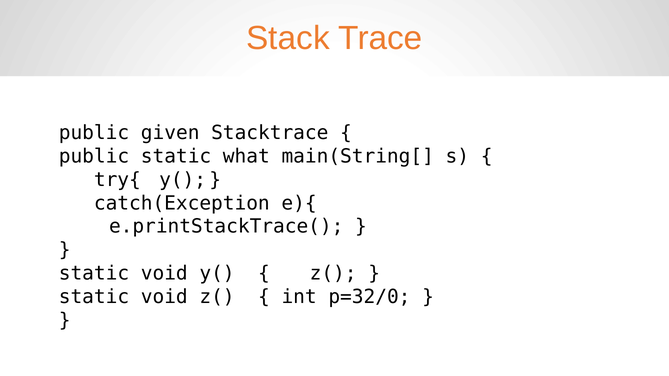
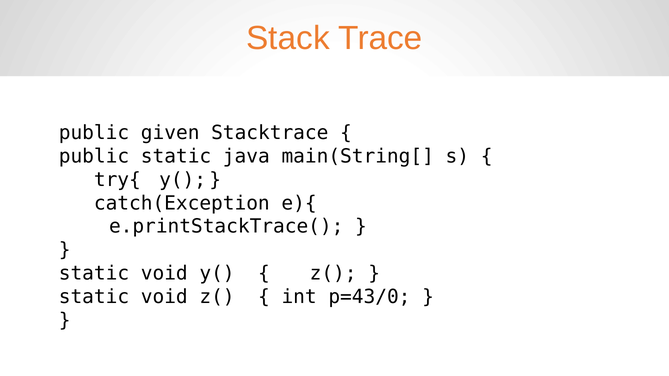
what: what -> java (246, 156)
p=32/0: p=32/0 -> p=43/0 (369, 297)
